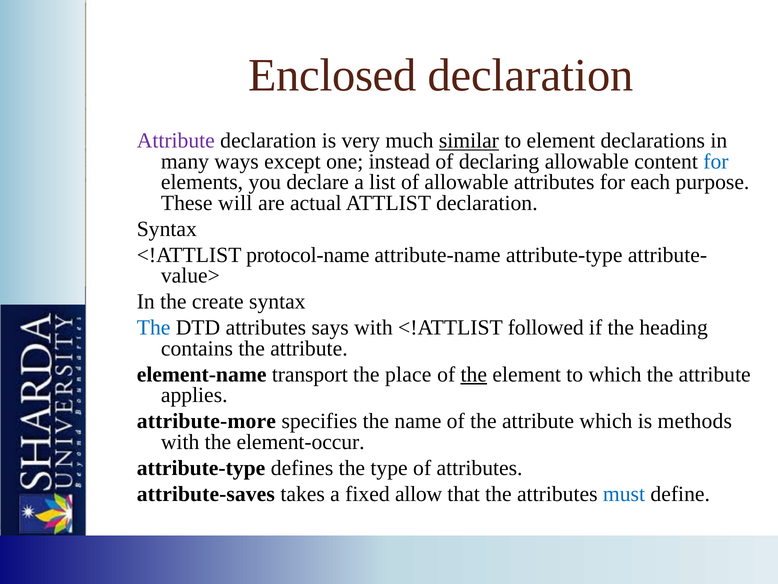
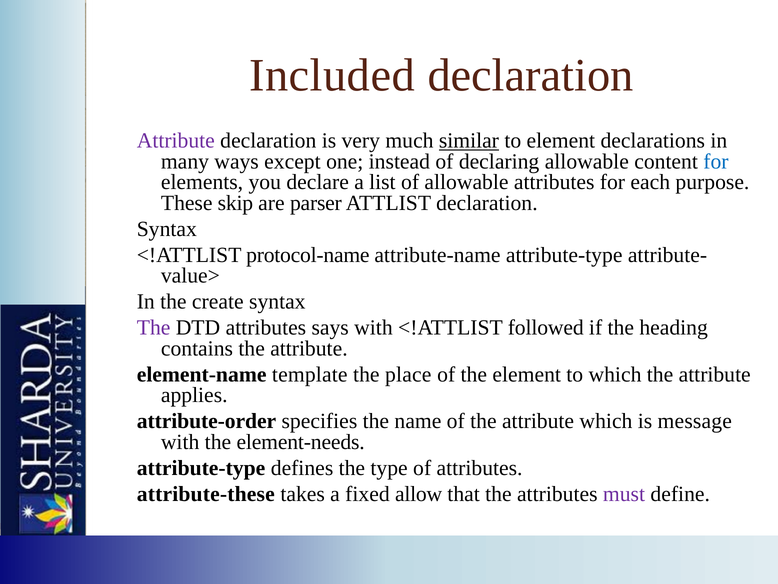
Enclosed: Enclosed -> Included (332, 75)
will: will -> skip (235, 203)
actual: actual -> parser (316, 203)
The colour: blue -> purple (154, 327)
transport: transport -> template (310, 374)
the underline: present -> none (474, 374)
attribute-more: attribute-more -> attribute-order (206, 421)
methods: methods -> message (695, 421)
element-occur: element-occur -> element-needs (301, 442)
attribute-saves: attribute-saves -> attribute-these (206, 494)
must colour: blue -> purple (624, 494)
